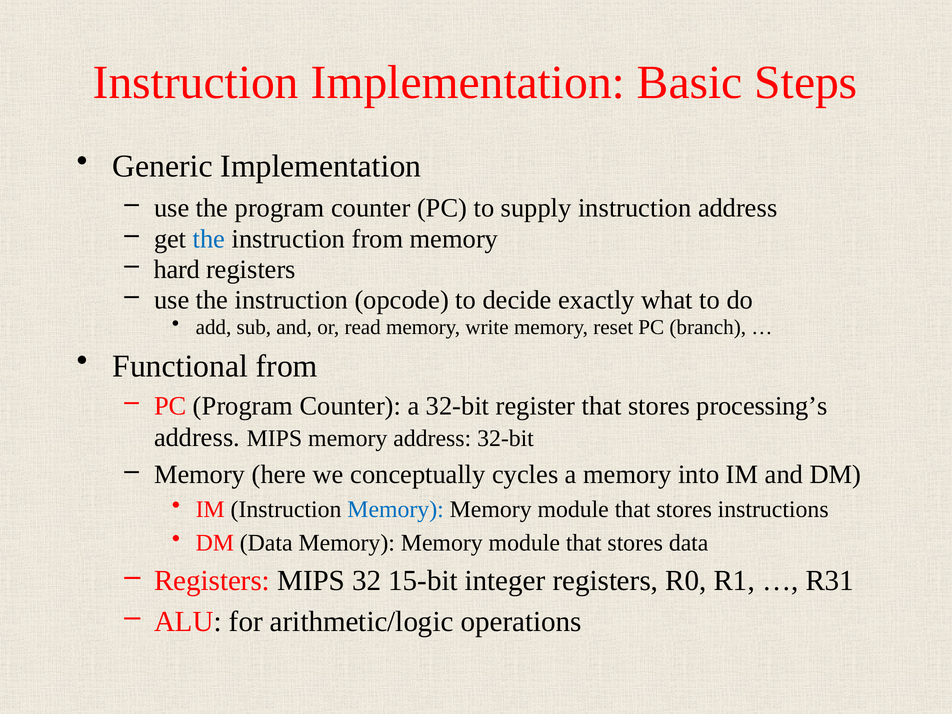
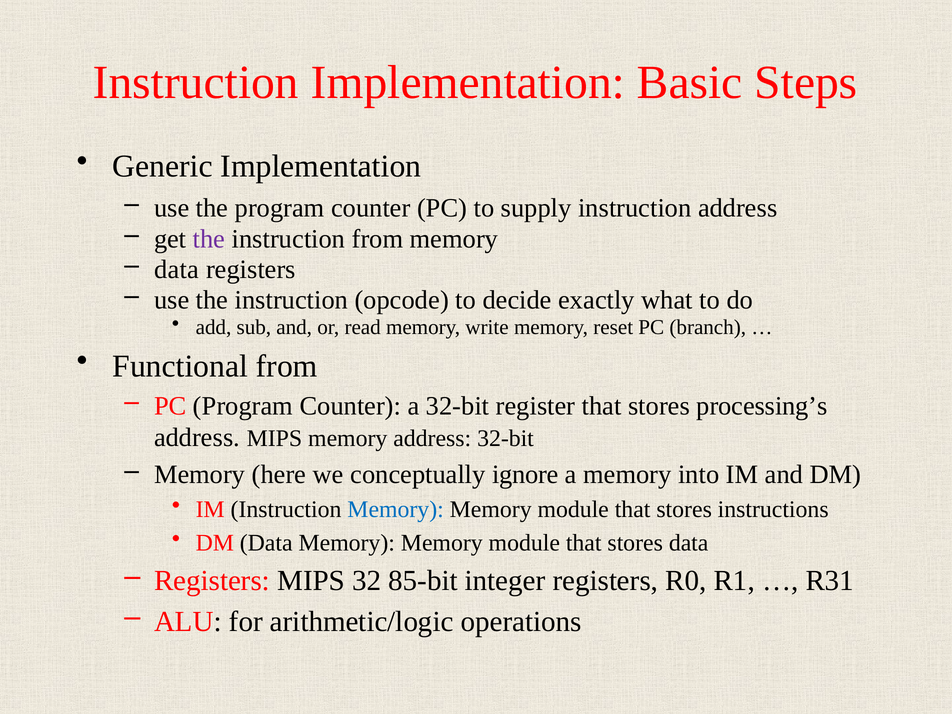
the colour: blue -> purple (209, 239)
hard: hard -> data (177, 269)
cycles: cycles -> ignore (525, 475)
15-bit: 15-bit -> 85-bit (423, 581)
